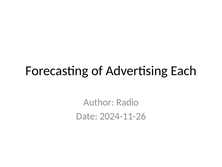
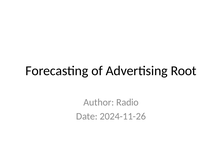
Each: Each -> Root (184, 71)
